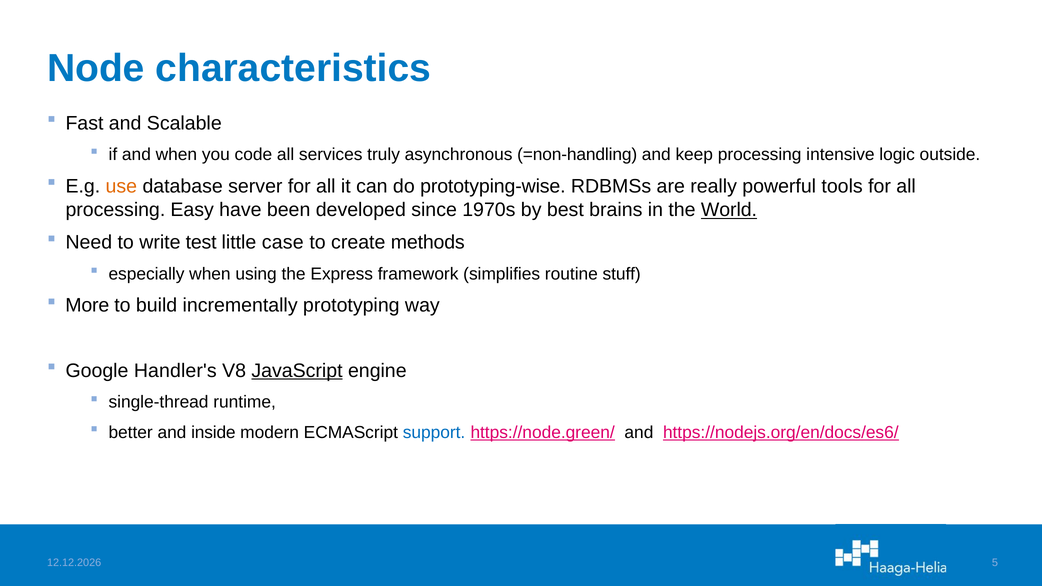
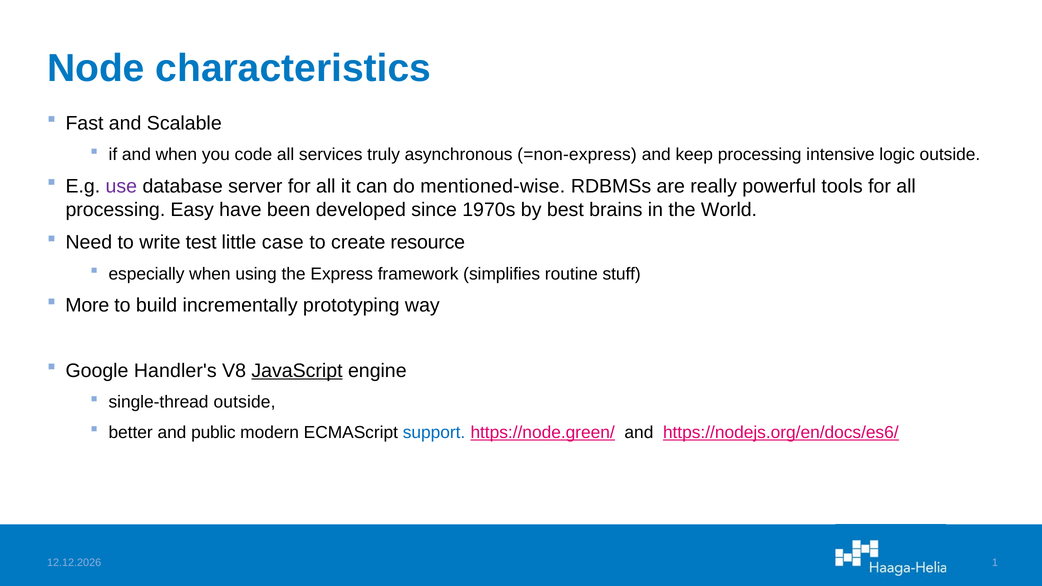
=non-handling: =non-handling -> =non-express (577, 155)
use colour: orange -> purple (121, 186)
prototyping-wise: prototyping-wise -> mentioned-wise (493, 186)
World underline: present -> none (729, 210)
methods: methods -> resource (428, 243)
single-thread runtime: runtime -> outside (245, 402)
inside: inside -> public (213, 433)
5: 5 -> 1 (995, 563)
